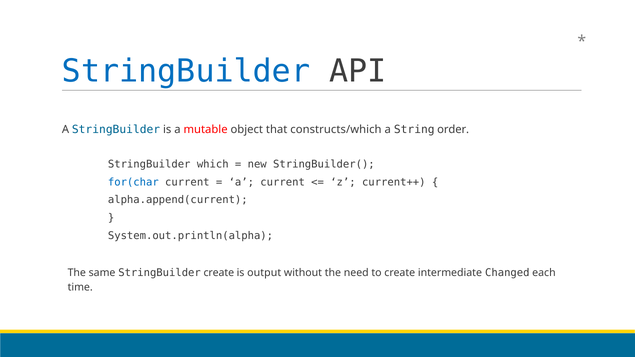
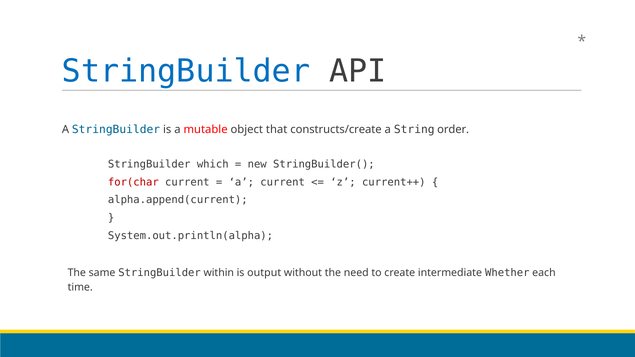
constructs/which: constructs/which -> constructs/create (336, 130)
for(char colour: blue -> red (133, 182)
StringBuilder create: create -> within (219, 273)
Changed: Changed -> Whether (507, 273)
